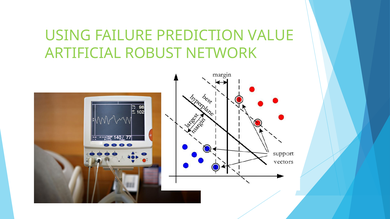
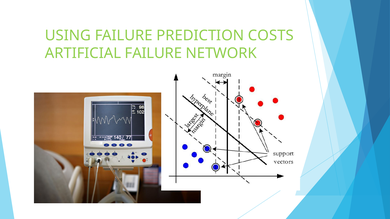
VALUE: VALUE -> COSTS (271, 36)
ARTIFICIAL ROBUST: ROBUST -> FAILURE (153, 53)
